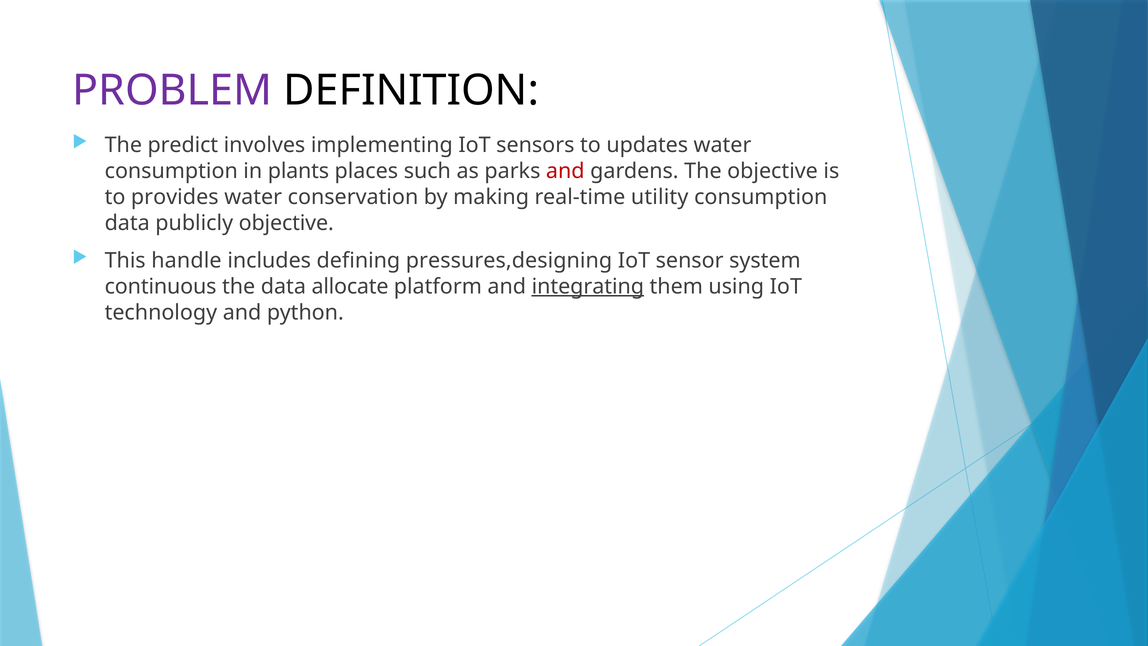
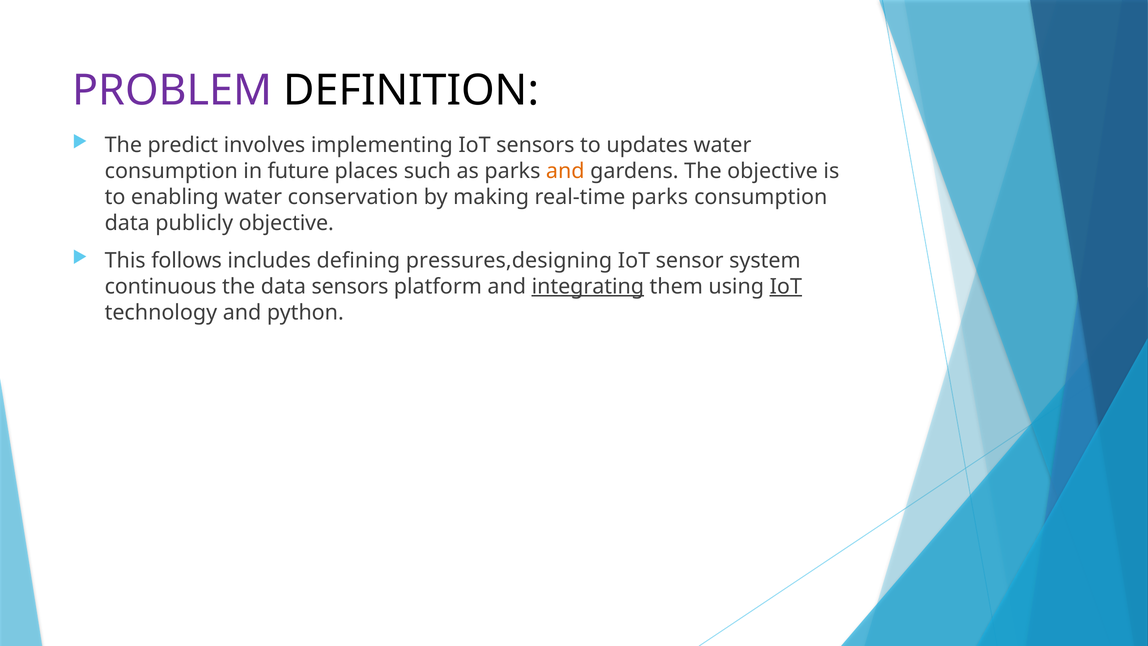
plants: plants -> future (298, 171)
and colour: red -> orange (565, 171)
provides: provides -> enabling (175, 197)
real-time utility: utility -> parks (660, 197)
handle: handle -> follows (187, 261)
data allocate: allocate -> sensors (350, 286)
IoT underline: none -> present (786, 286)
